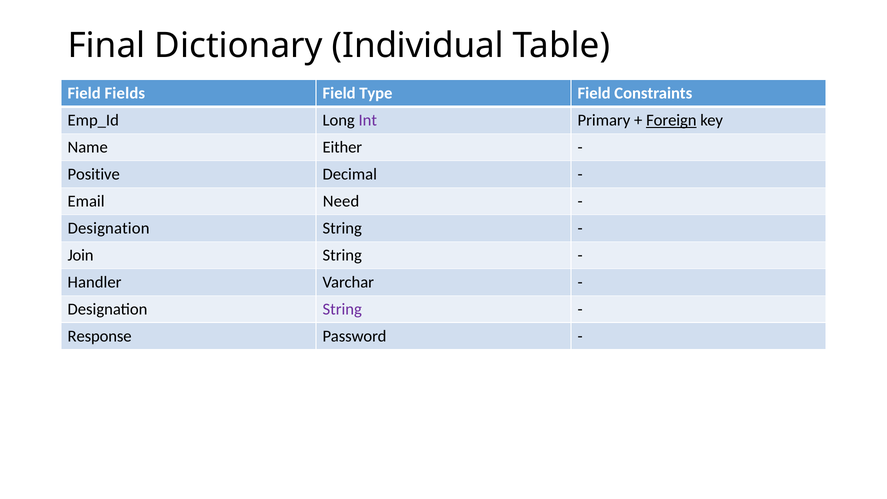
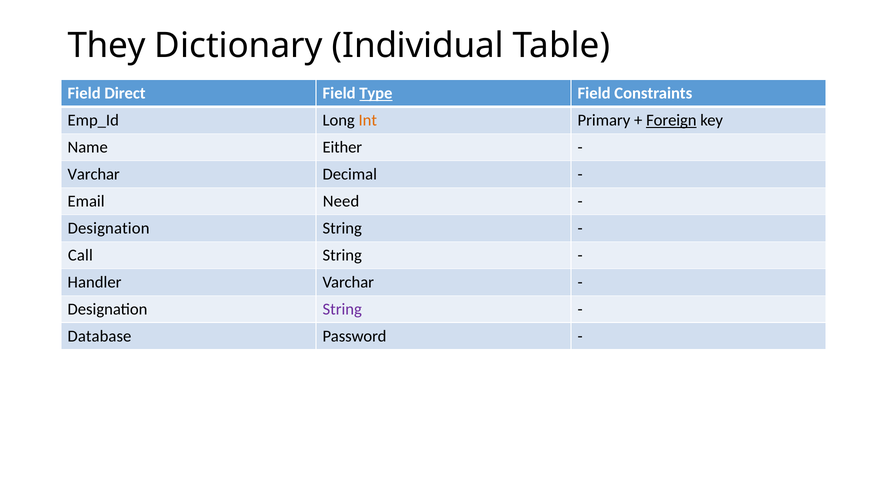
Final: Final -> They (107, 46)
Fields: Fields -> Direct (125, 93)
Type underline: none -> present (376, 93)
Int colour: purple -> orange (368, 120)
Positive: Positive -> Varchar (94, 174)
Join: Join -> Call (80, 255)
Response: Response -> Database (99, 336)
